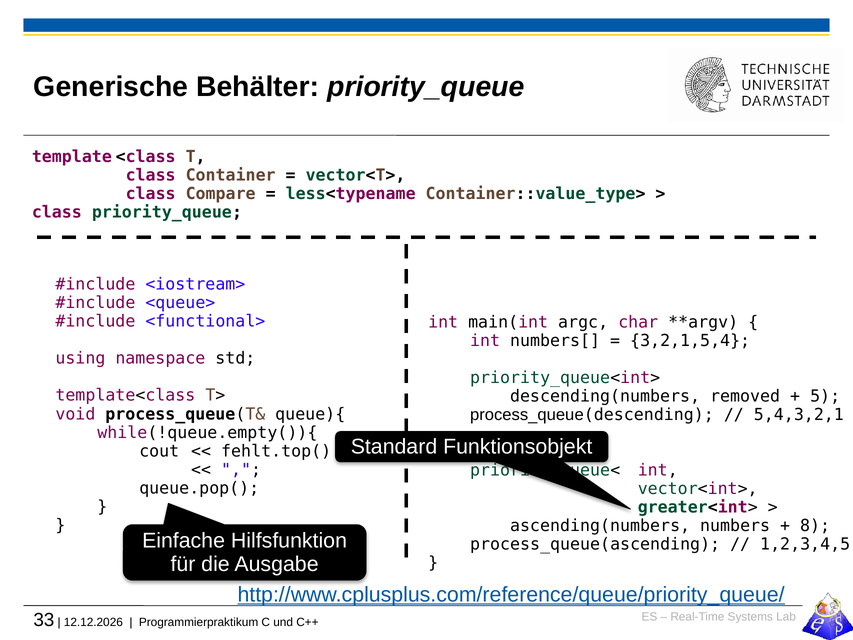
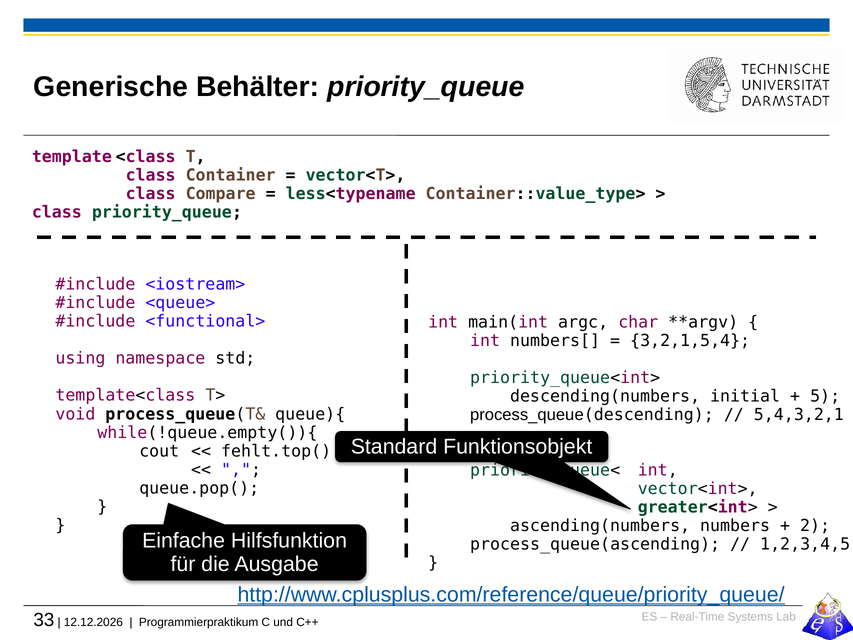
removed: removed -> initial (745, 396)
8: 8 -> 2 (815, 526)
